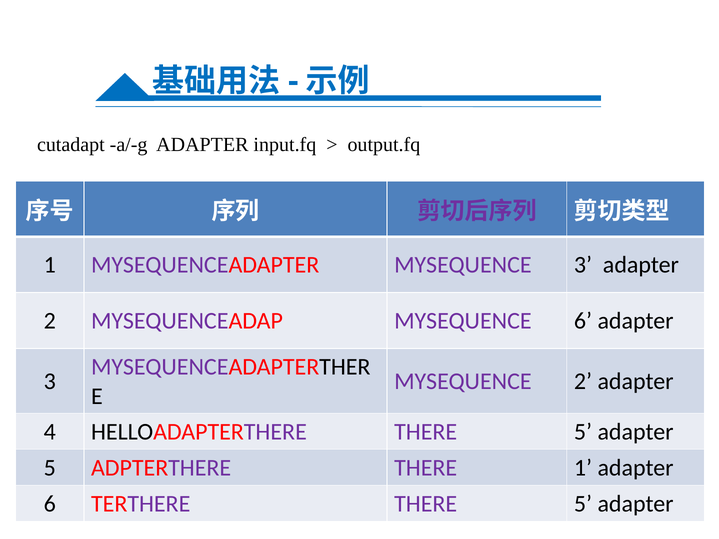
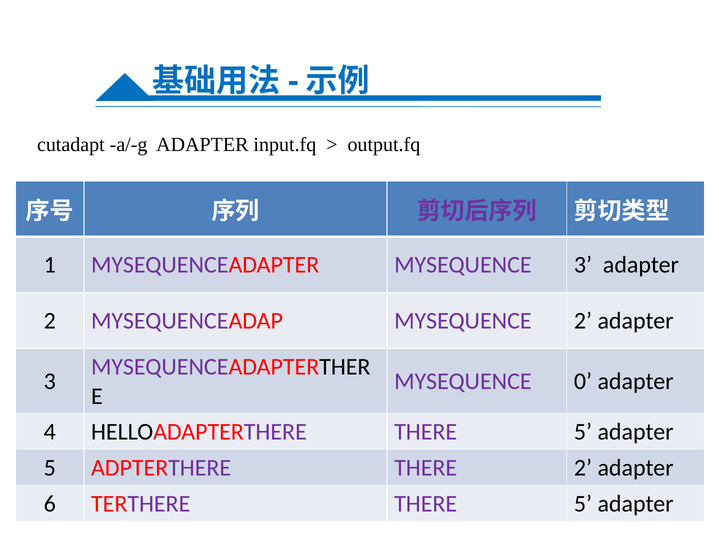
MYSEQUENCE 6: 6 -> 2 (583, 321)
MYSEQUENCE 2: 2 -> 0 (583, 381)
THERE 1: 1 -> 2 (583, 468)
